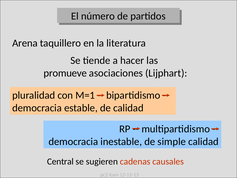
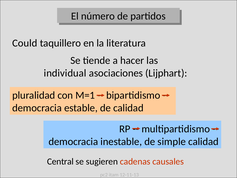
Arena: Arena -> Could (25, 43)
promueve: promueve -> individual (65, 73)
